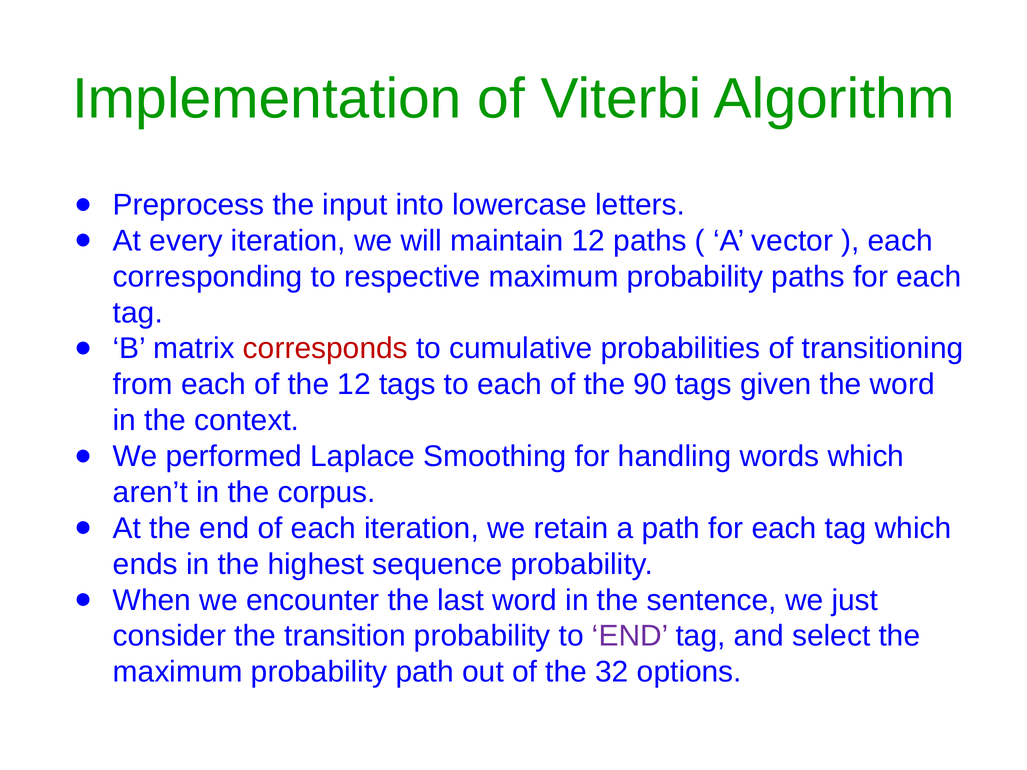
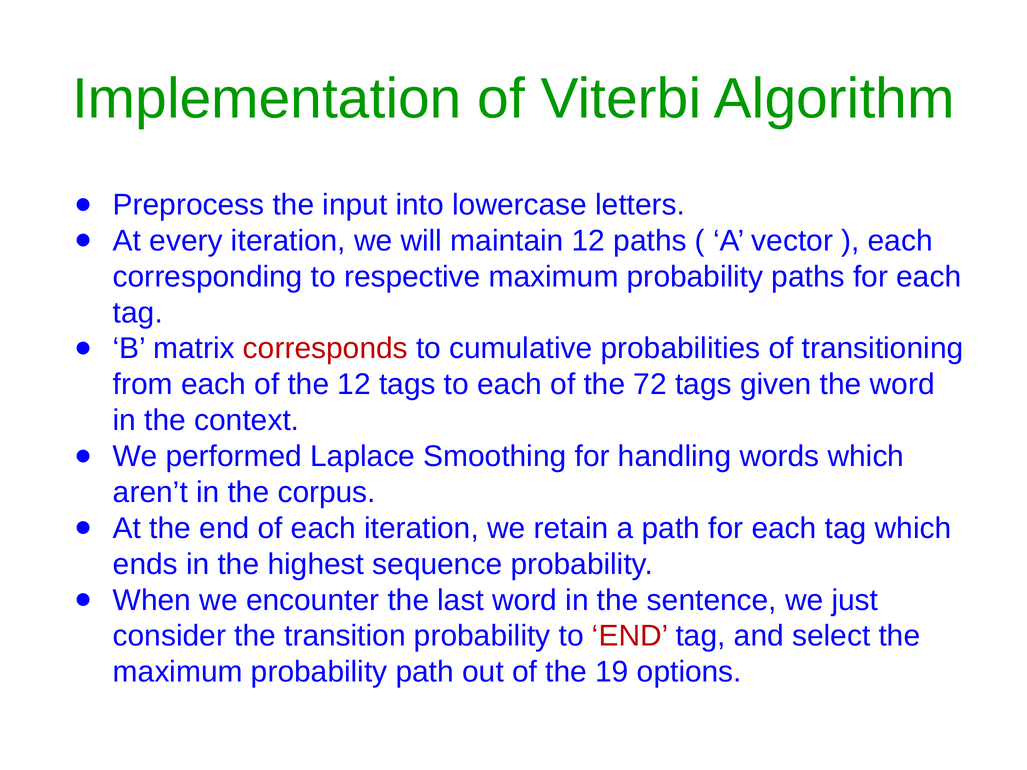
90: 90 -> 72 (650, 385)
END colour: purple -> red (630, 636)
32: 32 -> 19 (612, 672)
